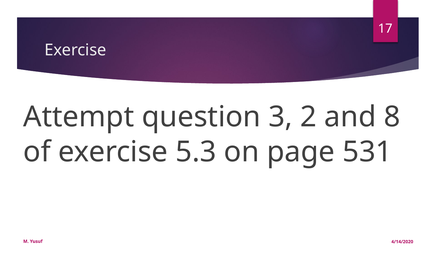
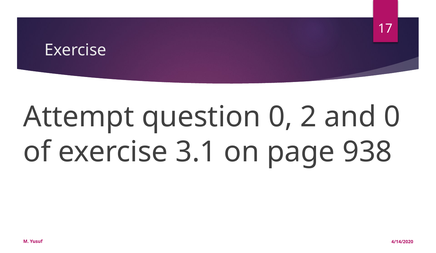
question 3: 3 -> 0 (281, 117)
and 8: 8 -> 0 (392, 117)
5.3: 5.3 -> 3.1 (196, 152)
531: 531 -> 938 (367, 152)
